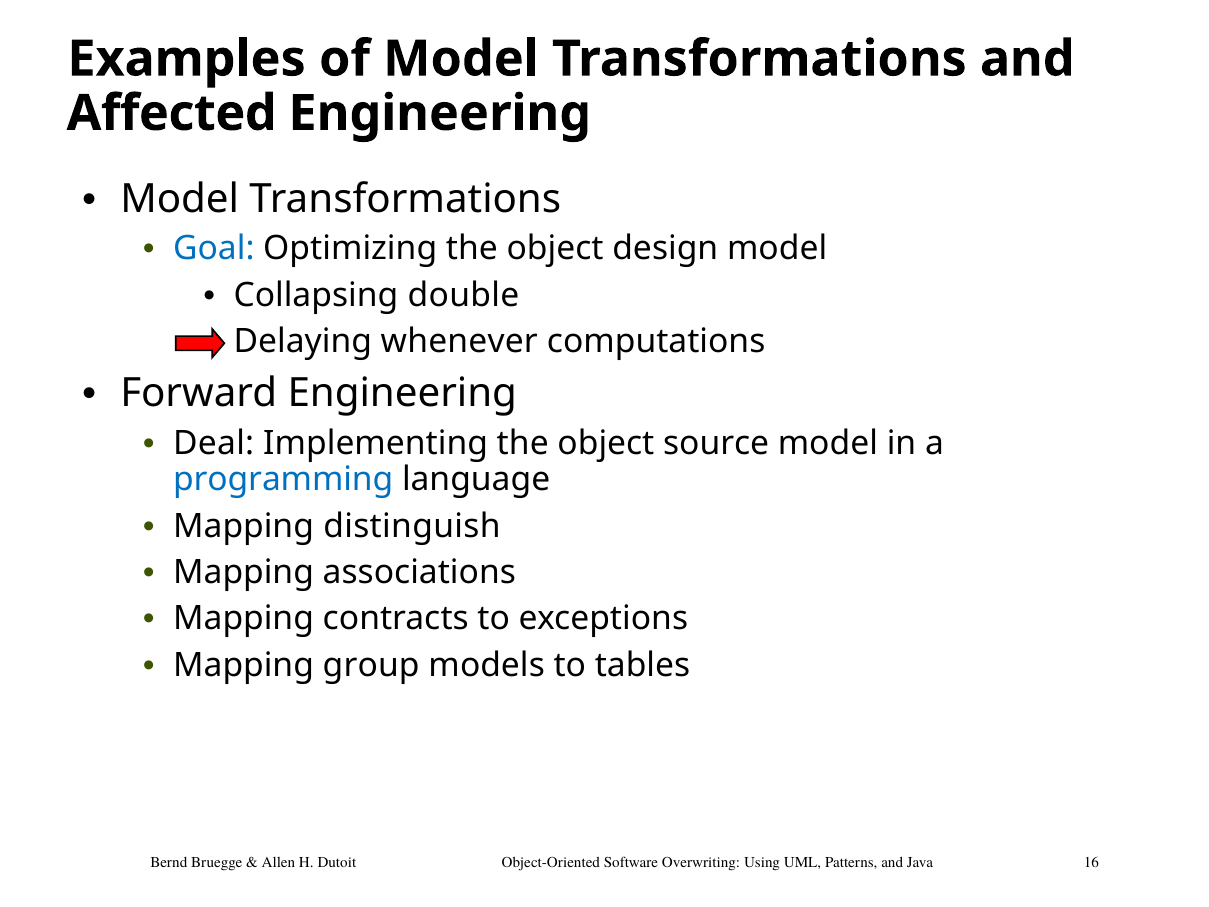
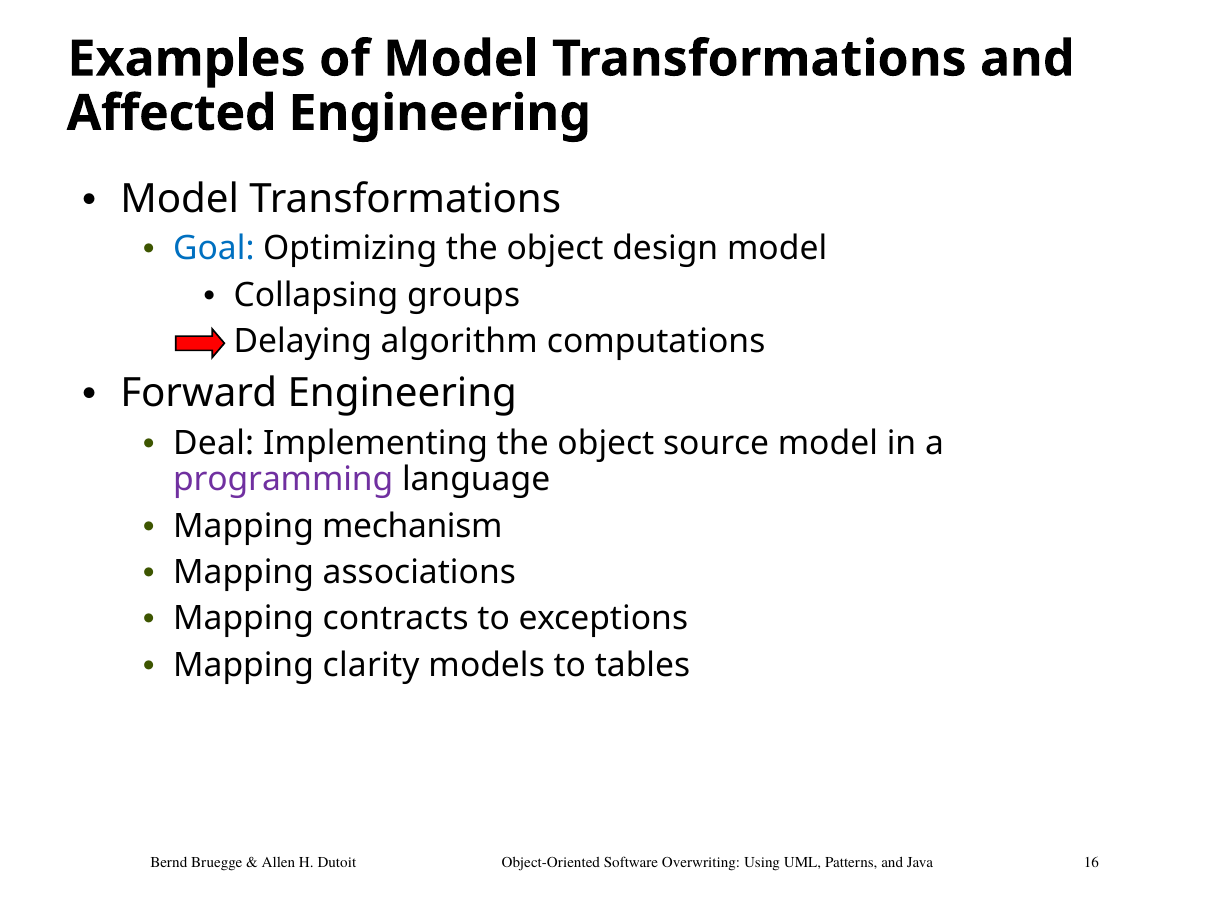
double: double -> groups (464, 295)
whenever: whenever -> algorithm (459, 341)
programming colour: blue -> purple (283, 480)
distinguish: distinguish -> mechanism (412, 526)
group: group -> clarity (371, 665)
